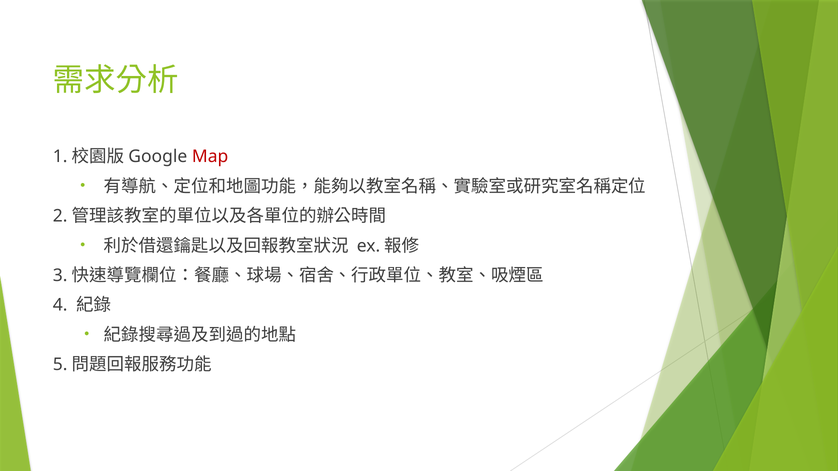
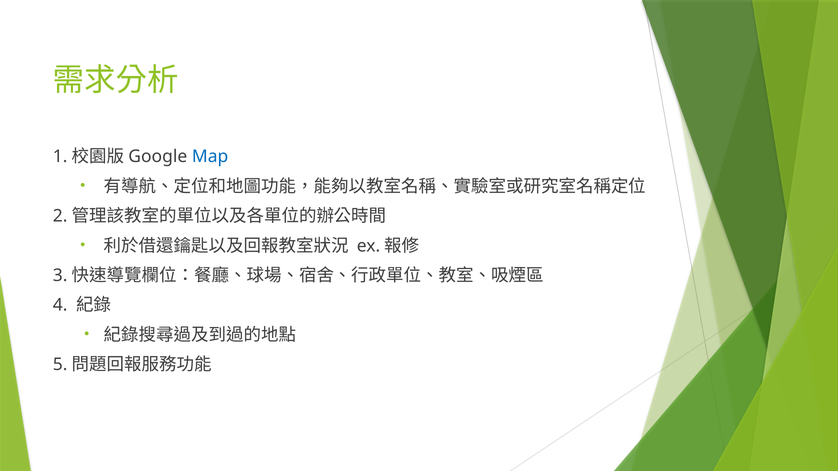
Map colour: red -> blue (210, 157)
